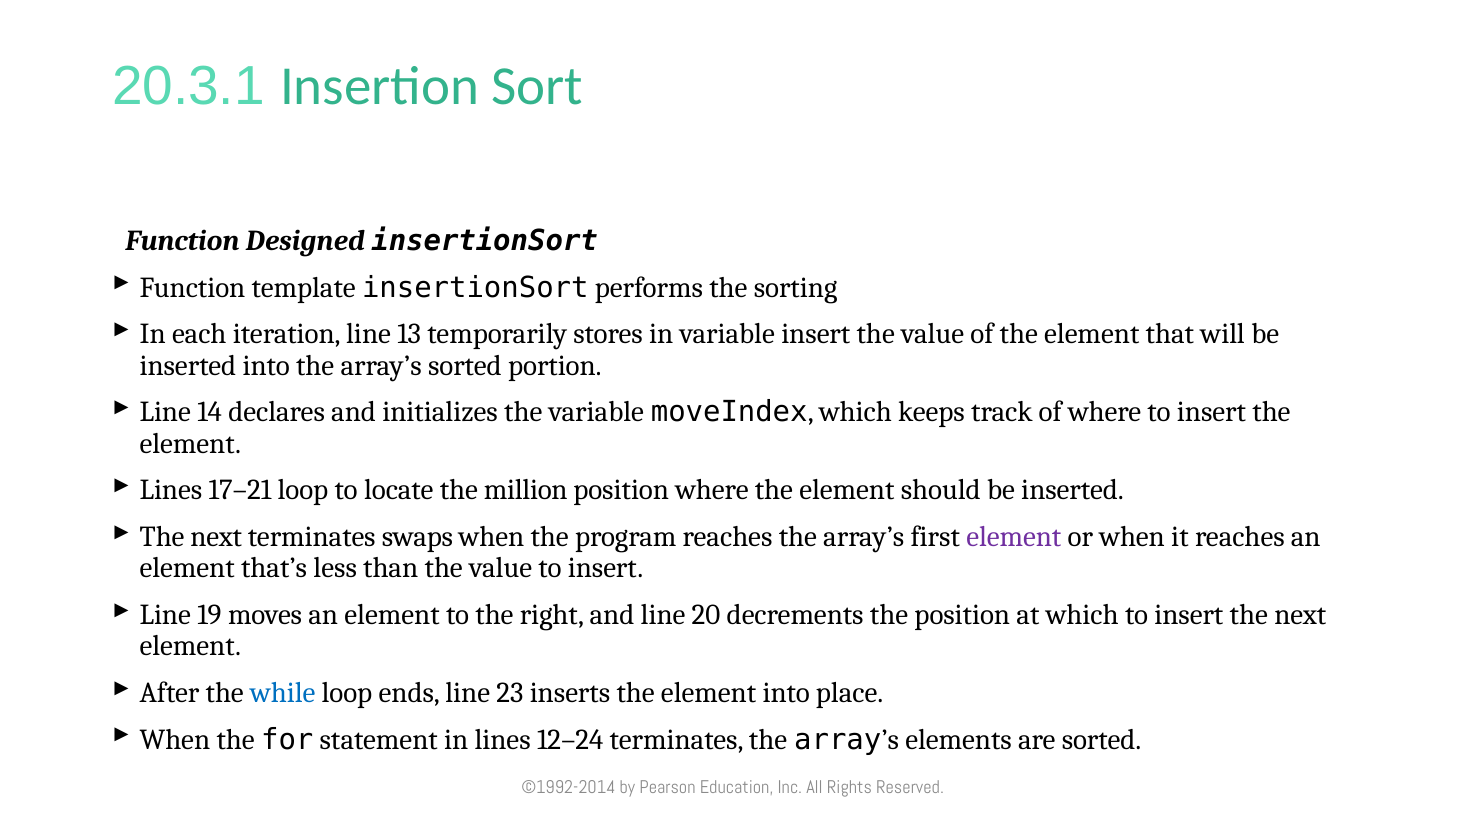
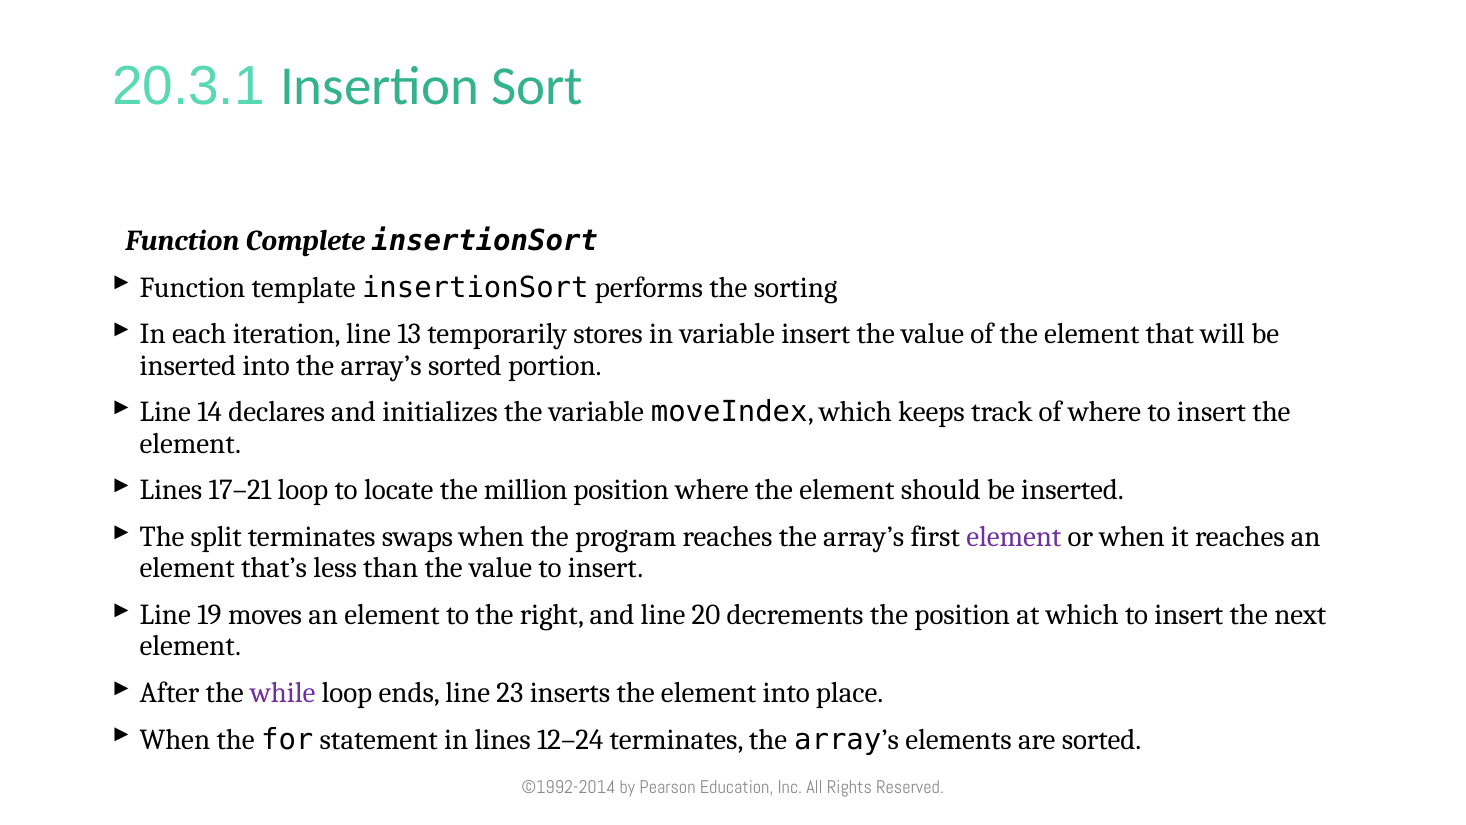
Designed: Designed -> Complete (306, 241)
next: next -> split (216, 537)
while colour: blue -> purple (283, 693)
